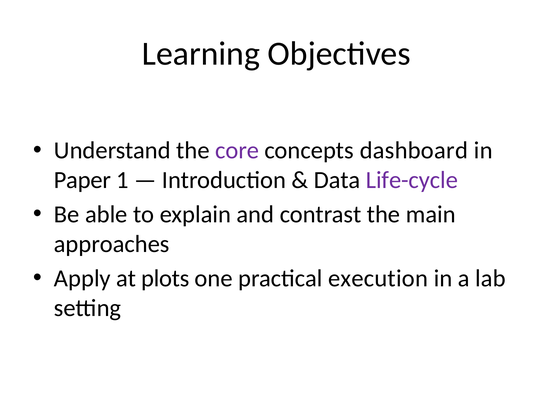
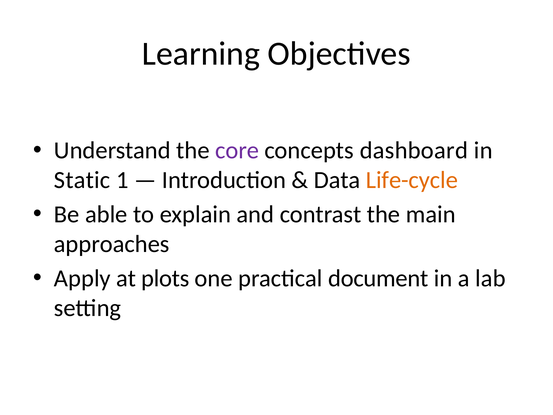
Paper: Paper -> Static (82, 180)
Life-cycle colour: purple -> orange (412, 180)
execution: execution -> document (378, 278)
